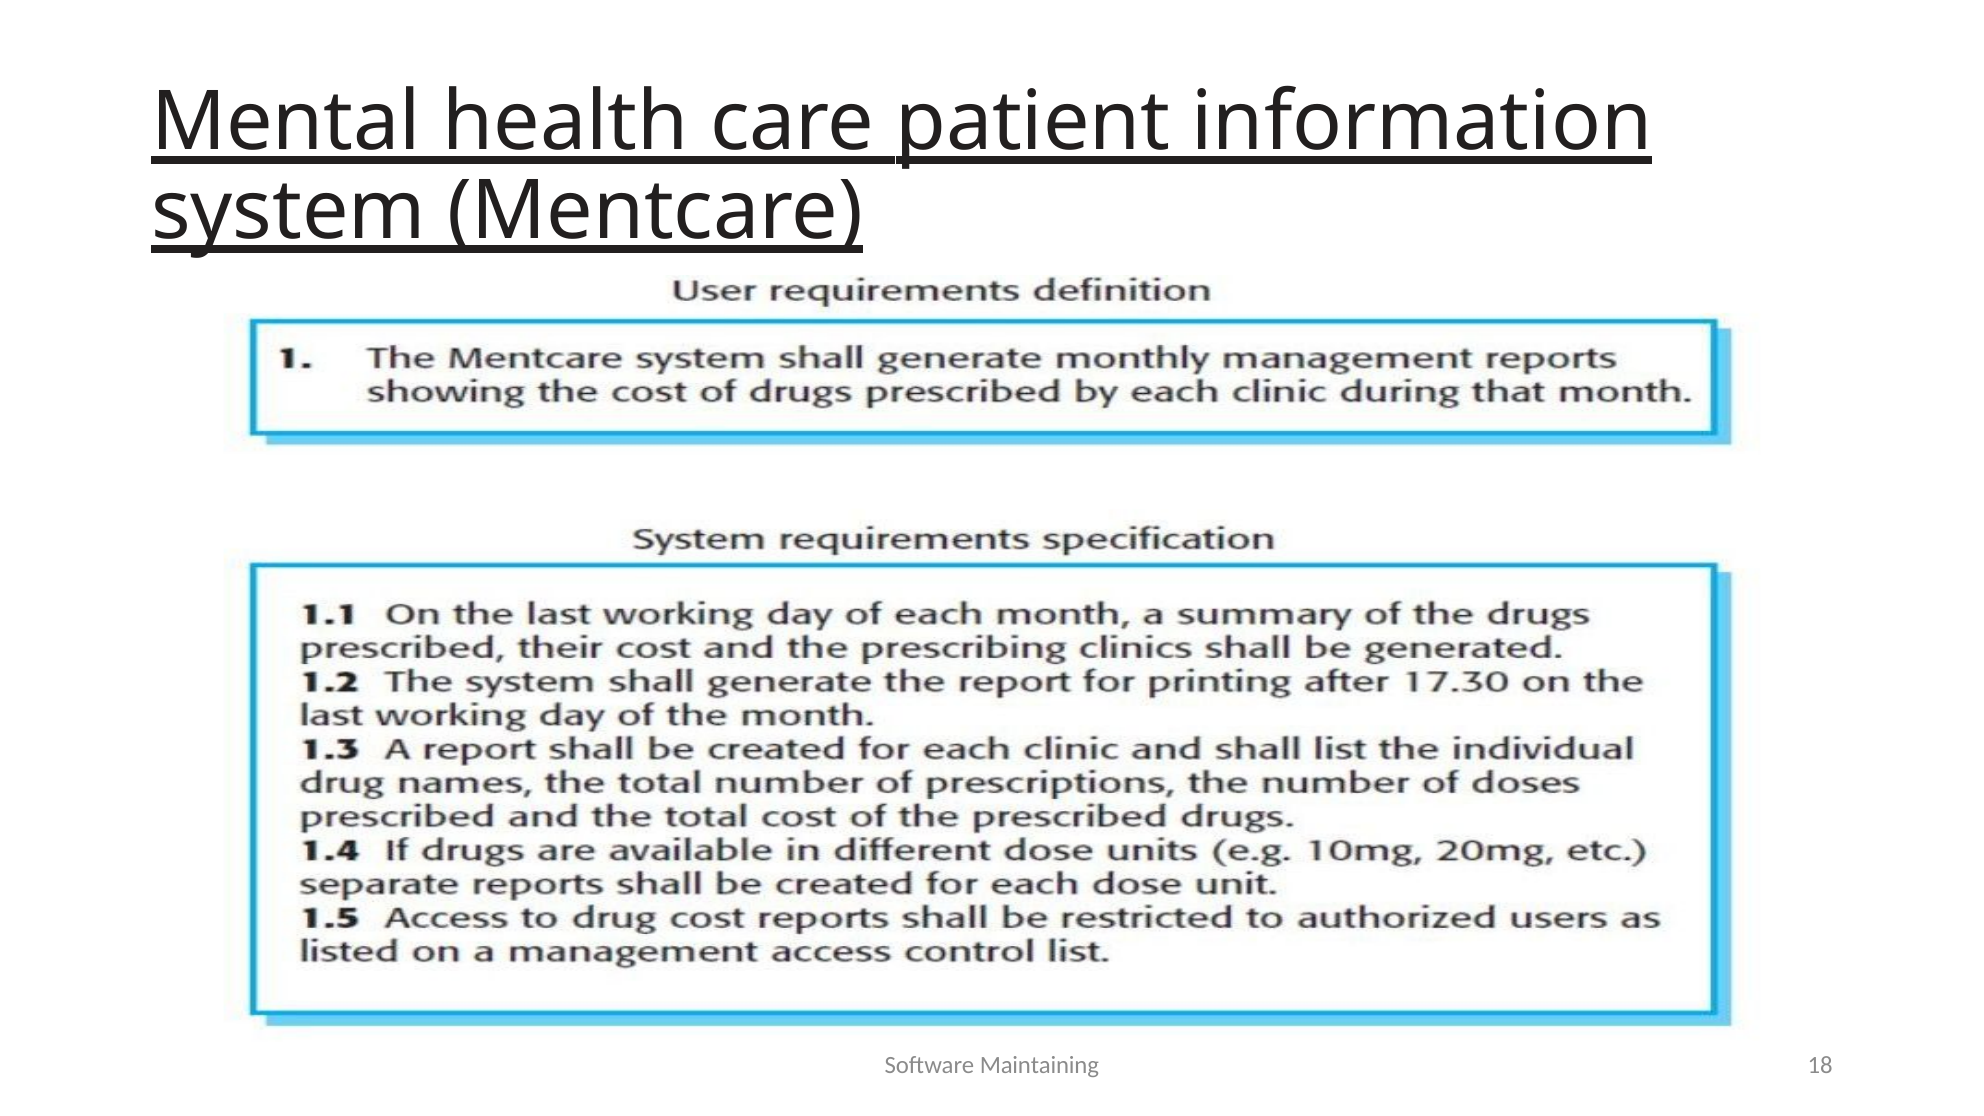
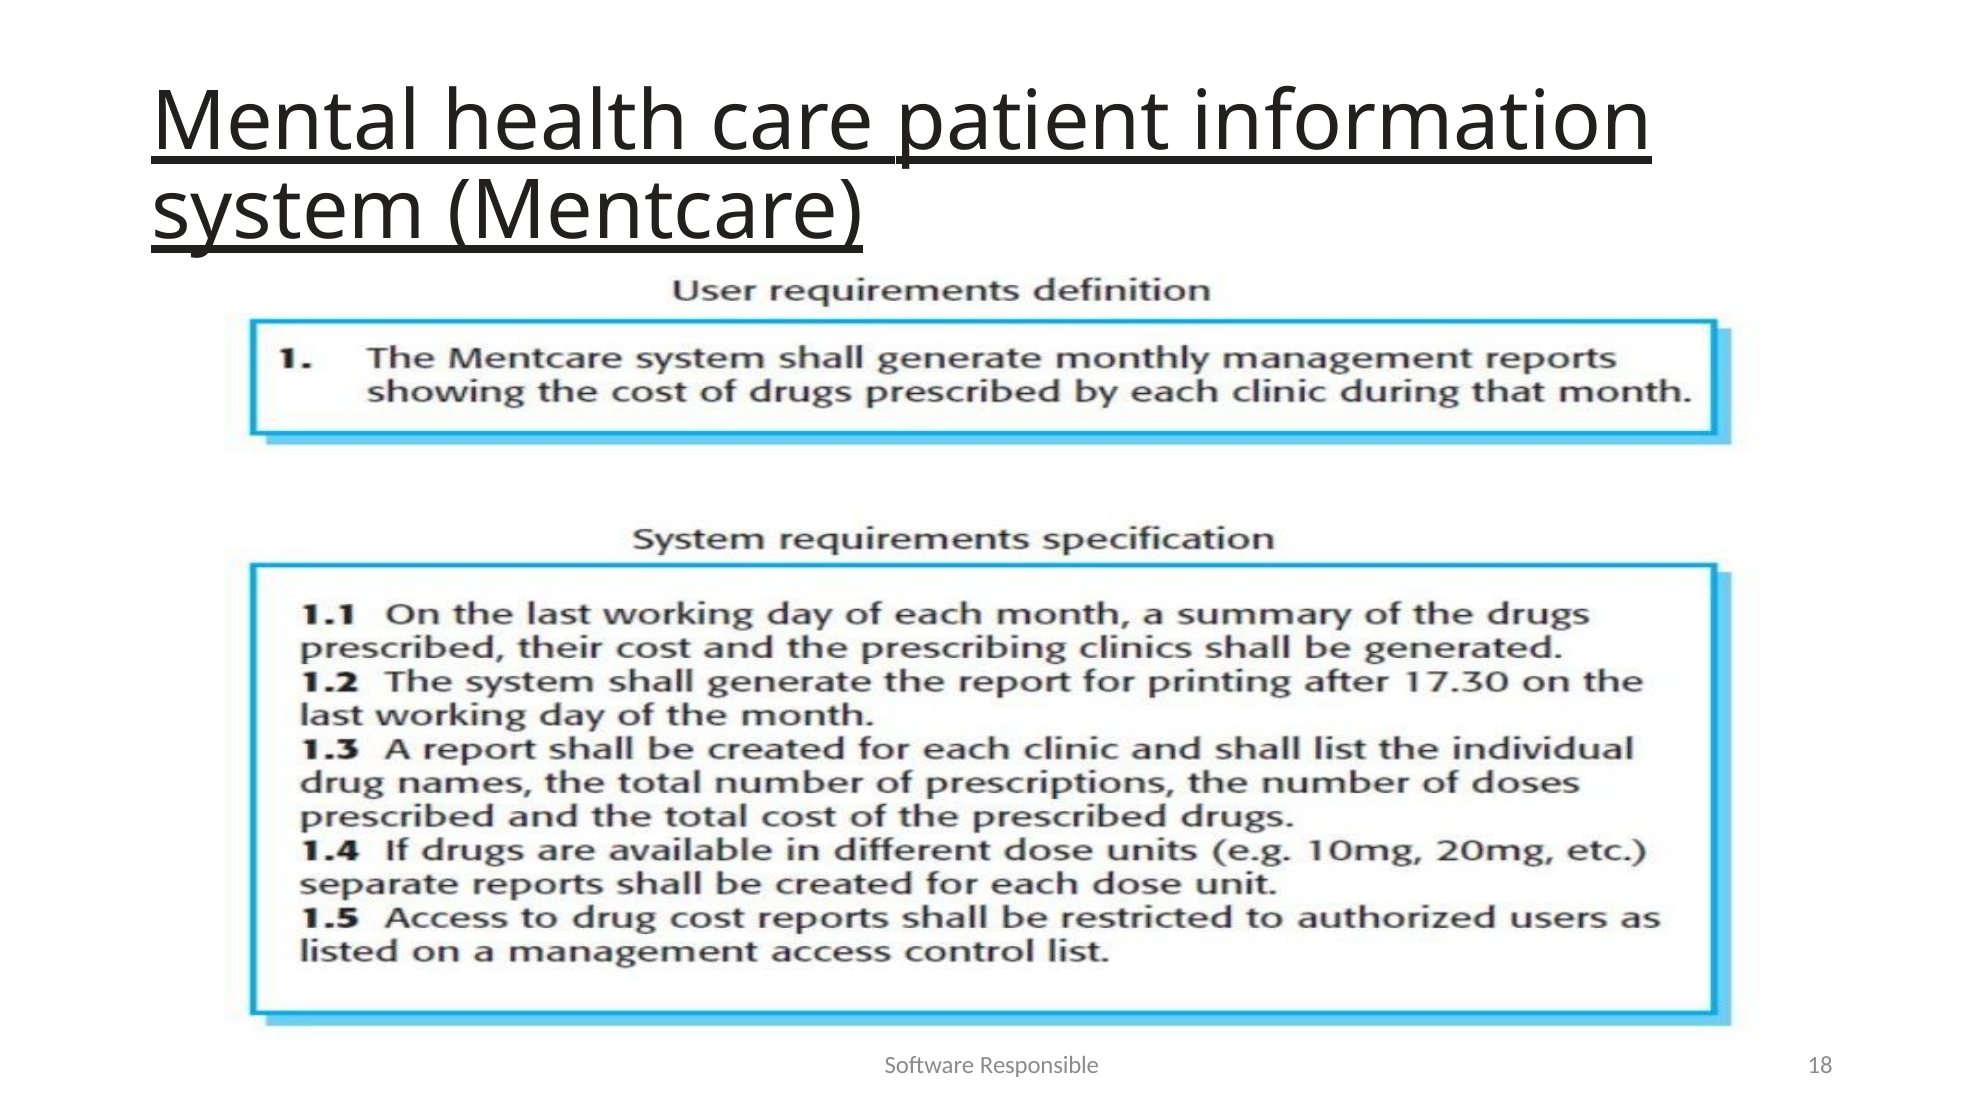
Maintaining: Maintaining -> Responsible (1039, 1066)
